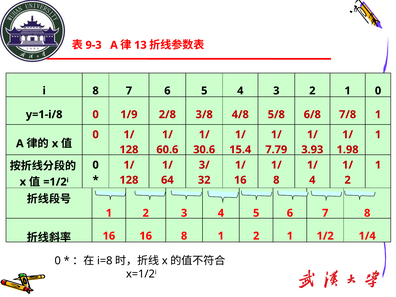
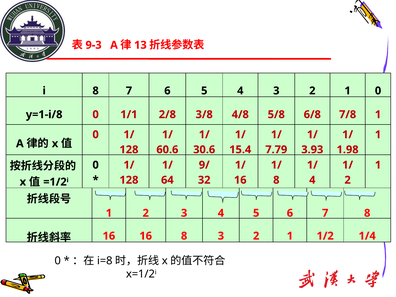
1/9: 1/9 -> 1/1 (129, 115)
3/: 3/ -> 9/ (204, 165)
8 1: 1 -> 3 (221, 236)
